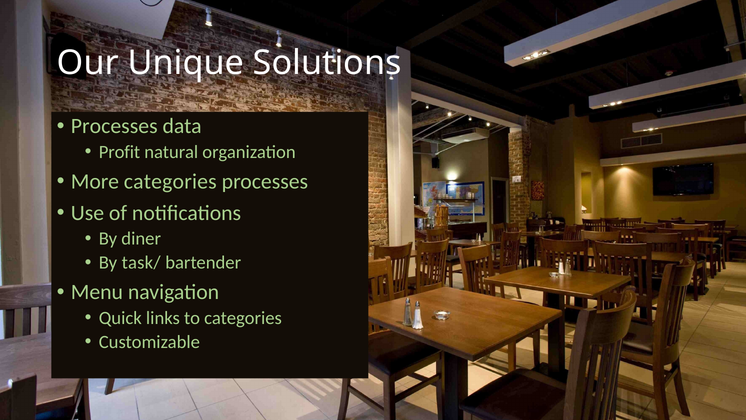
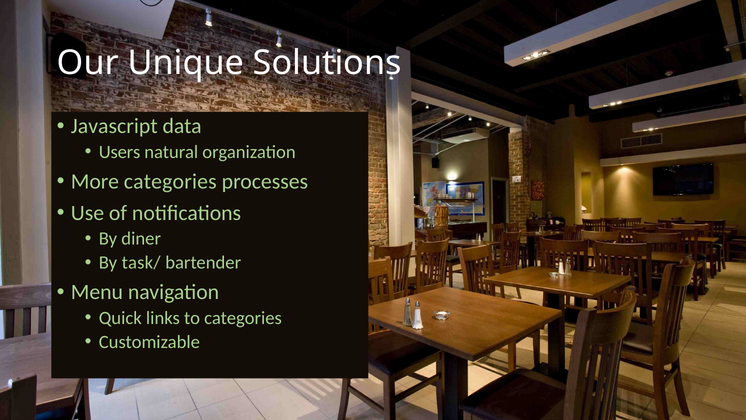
Processes: Processes -> Javascript (114, 126)
Profit: Profit -> Users (120, 152)
